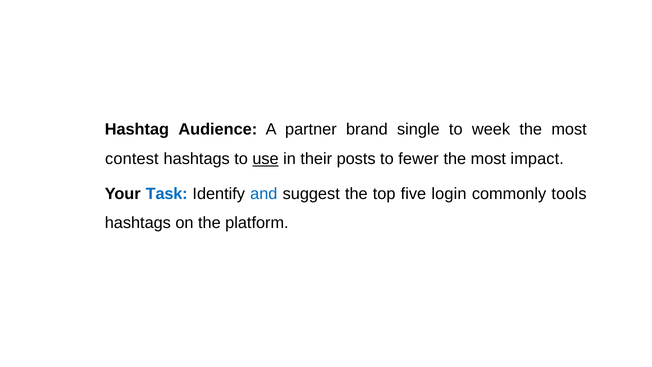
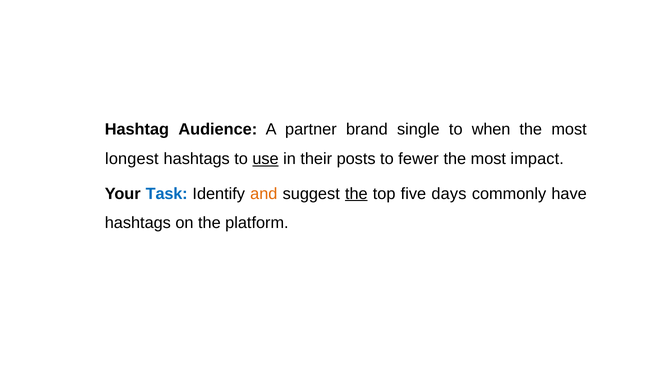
week: week -> when (491, 129)
contest: contest -> longest (132, 159)
and colour: blue -> orange (264, 193)
the underline: none -> present (356, 193)
login: login -> days (449, 193)
tools: tools -> have (569, 193)
